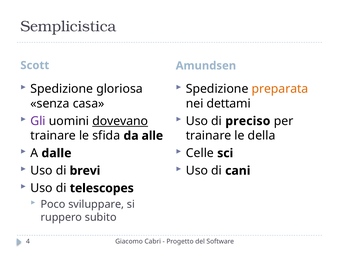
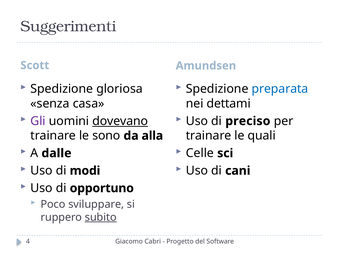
Semplicistica: Semplicistica -> Suggerimenti (68, 26)
preparata colour: orange -> blue (280, 89)
sfida: sfida -> sono (106, 136)
alle: alle -> alla (152, 136)
della: della -> quali (262, 136)
brevi: brevi -> modi (85, 171)
telescopes: telescopes -> opportuno (102, 188)
subito underline: none -> present (101, 217)
